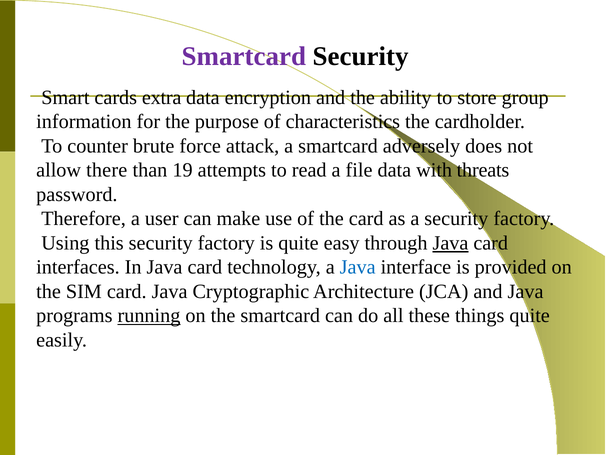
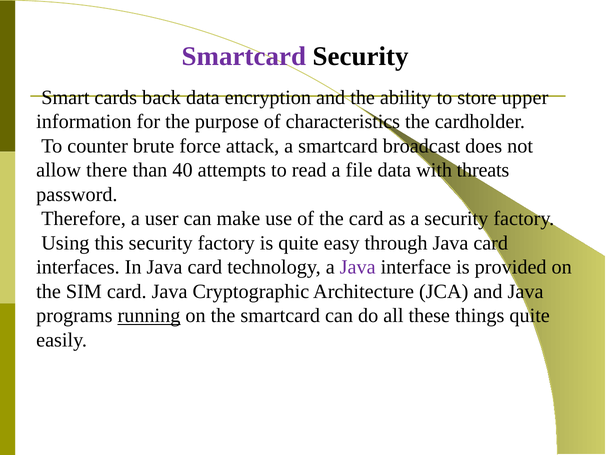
extra: extra -> back (161, 97)
group: group -> upper (525, 97)
adversely: adversely -> broadcast (421, 146)
19: 19 -> 40 (183, 170)
Java underline: present -> none (450, 243)
Java colour: blue -> purple (358, 267)
